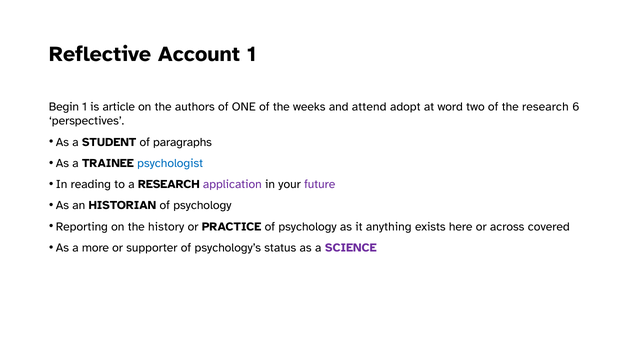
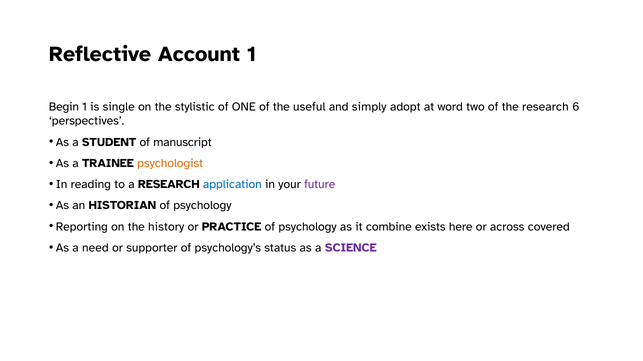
article: article -> single (119, 107)
authors: authors -> stylistic (195, 107)
weeks: weeks -> useful (309, 107)
attend: attend -> simply (369, 107)
paragraphs: paragraphs -> manuscript (183, 142)
psychologist colour: blue -> orange (170, 164)
application colour: purple -> blue (232, 185)
anything: anything -> combine (389, 227)
more: more -> need (95, 248)
